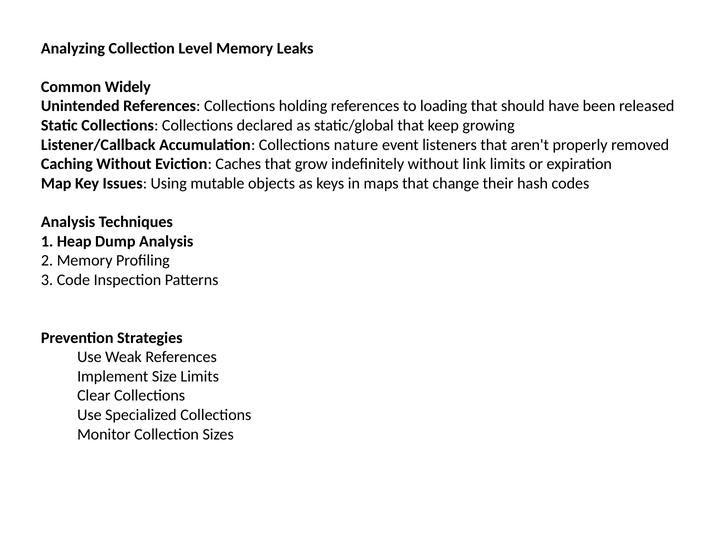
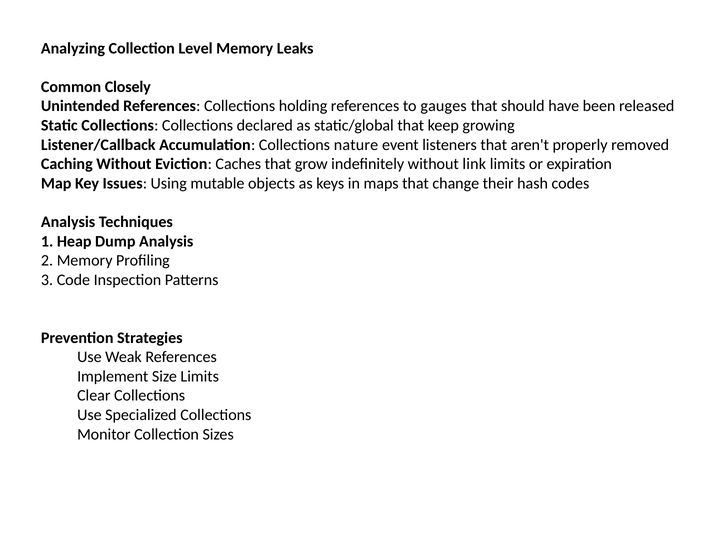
Widely: Widely -> Closely (128, 87)
loading: loading -> gauges (444, 106)
